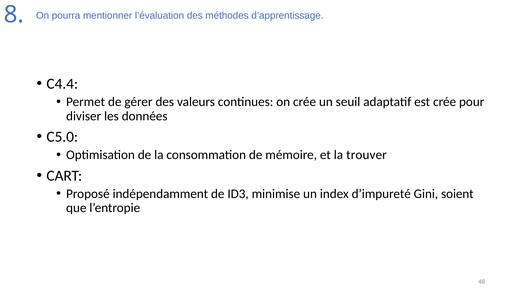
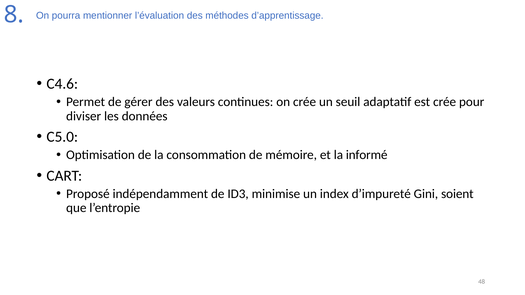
C4.4: C4.4 -> C4.6 (62, 84)
trouver: trouver -> informé (367, 155)
